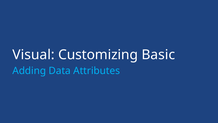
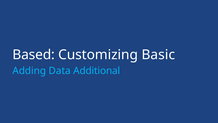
Visual: Visual -> Based (34, 54)
Attributes: Attributes -> Additional (97, 71)
